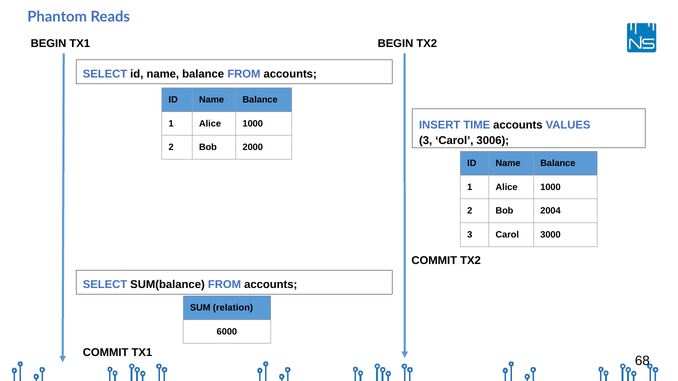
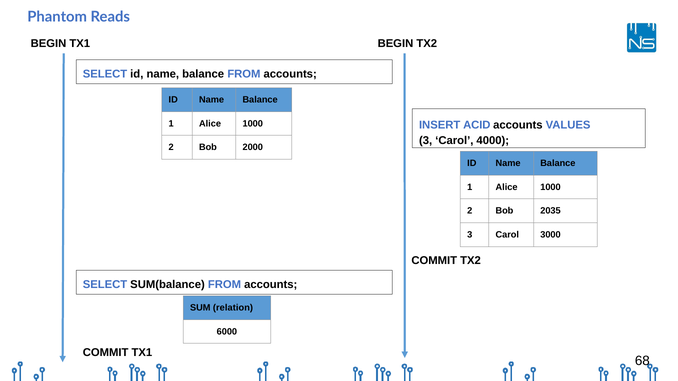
TIME: TIME -> ACID (477, 125)
3006: 3006 -> 4000 (493, 141)
2004: 2004 -> 2035 (551, 211)
